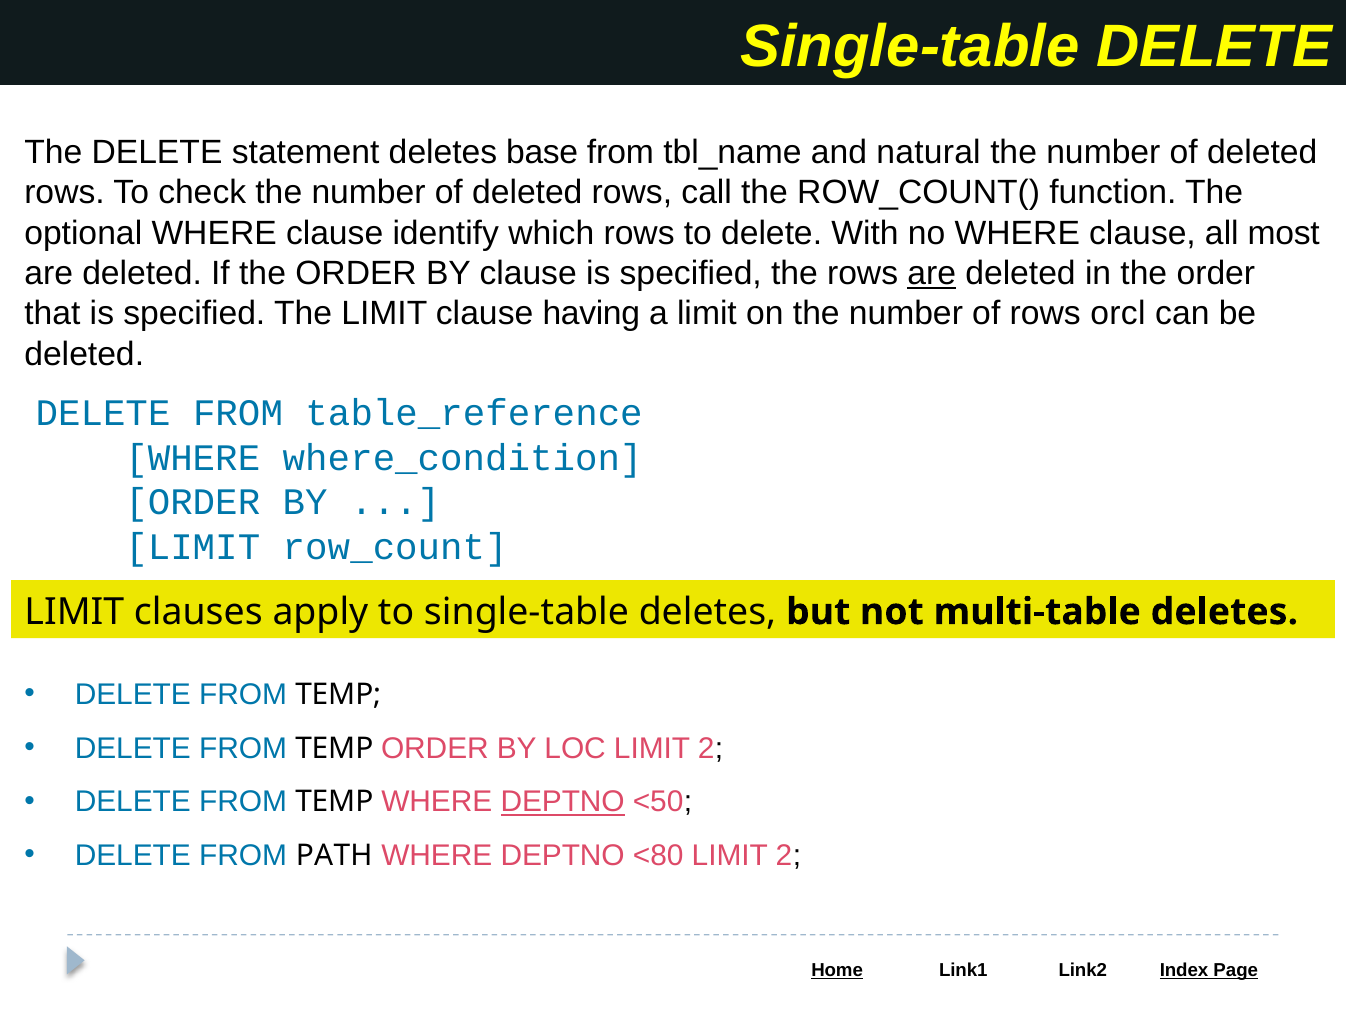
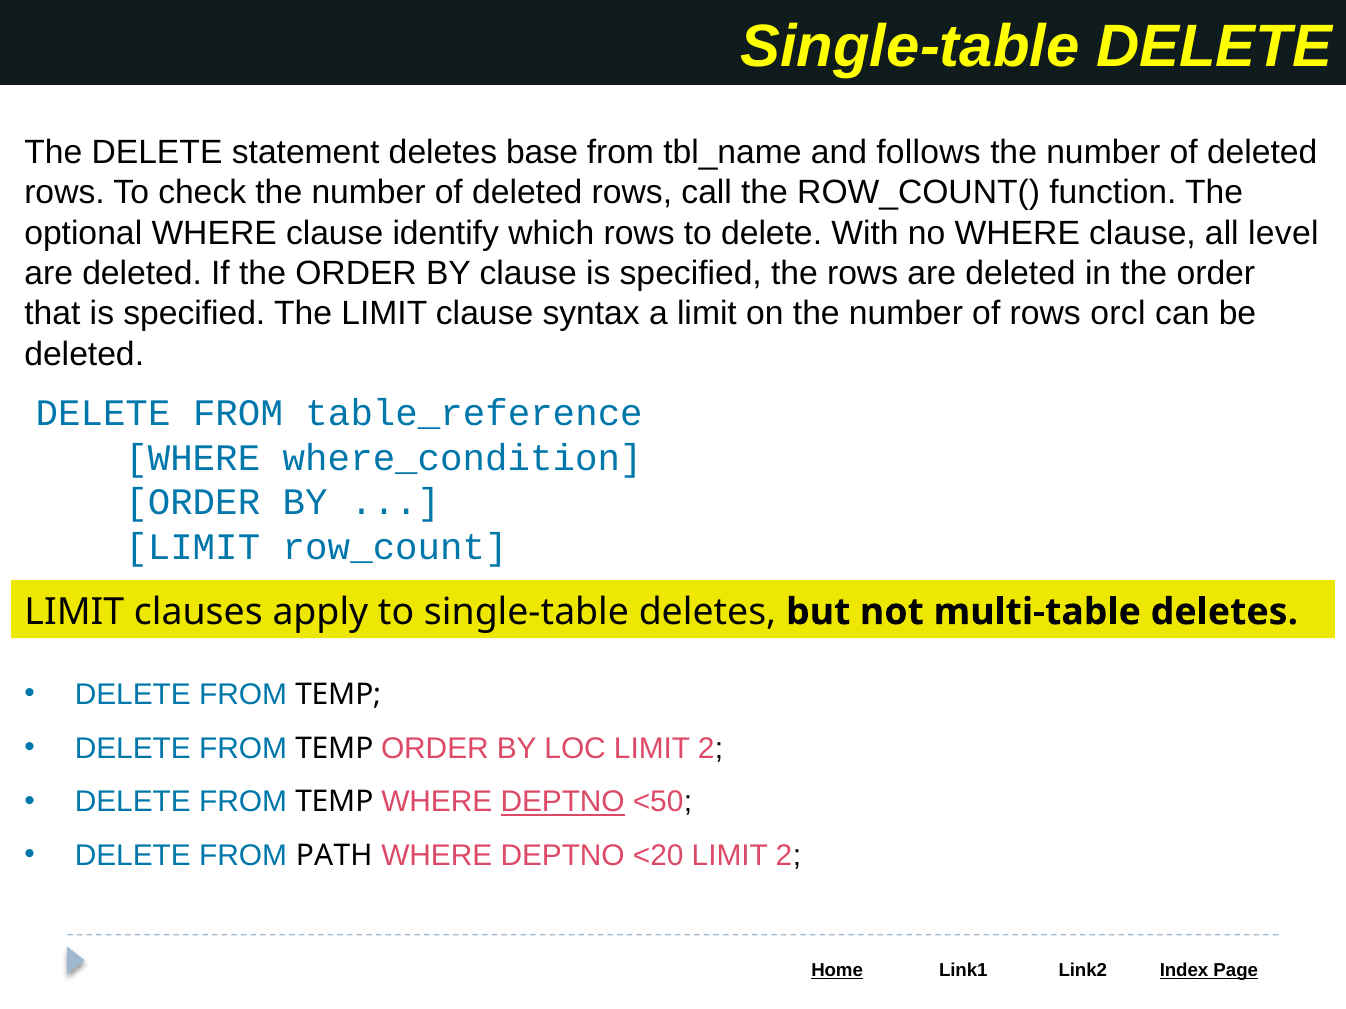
natural: natural -> follows (929, 152)
most: most -> level (1283, 233)
are underline: present -> none (932, 274)
having: having -> syntax (591, 314)
<80: <80 -> <20 (658, 856)
